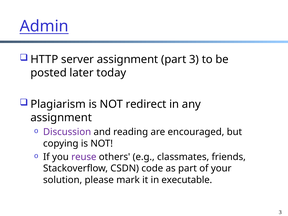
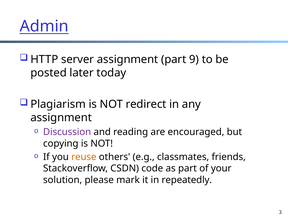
part 3: 3 -> 9 (194, 59)
reuse colour: purple -> orange (84, 157)
executable: executable -> repeatedly (187, 180)
